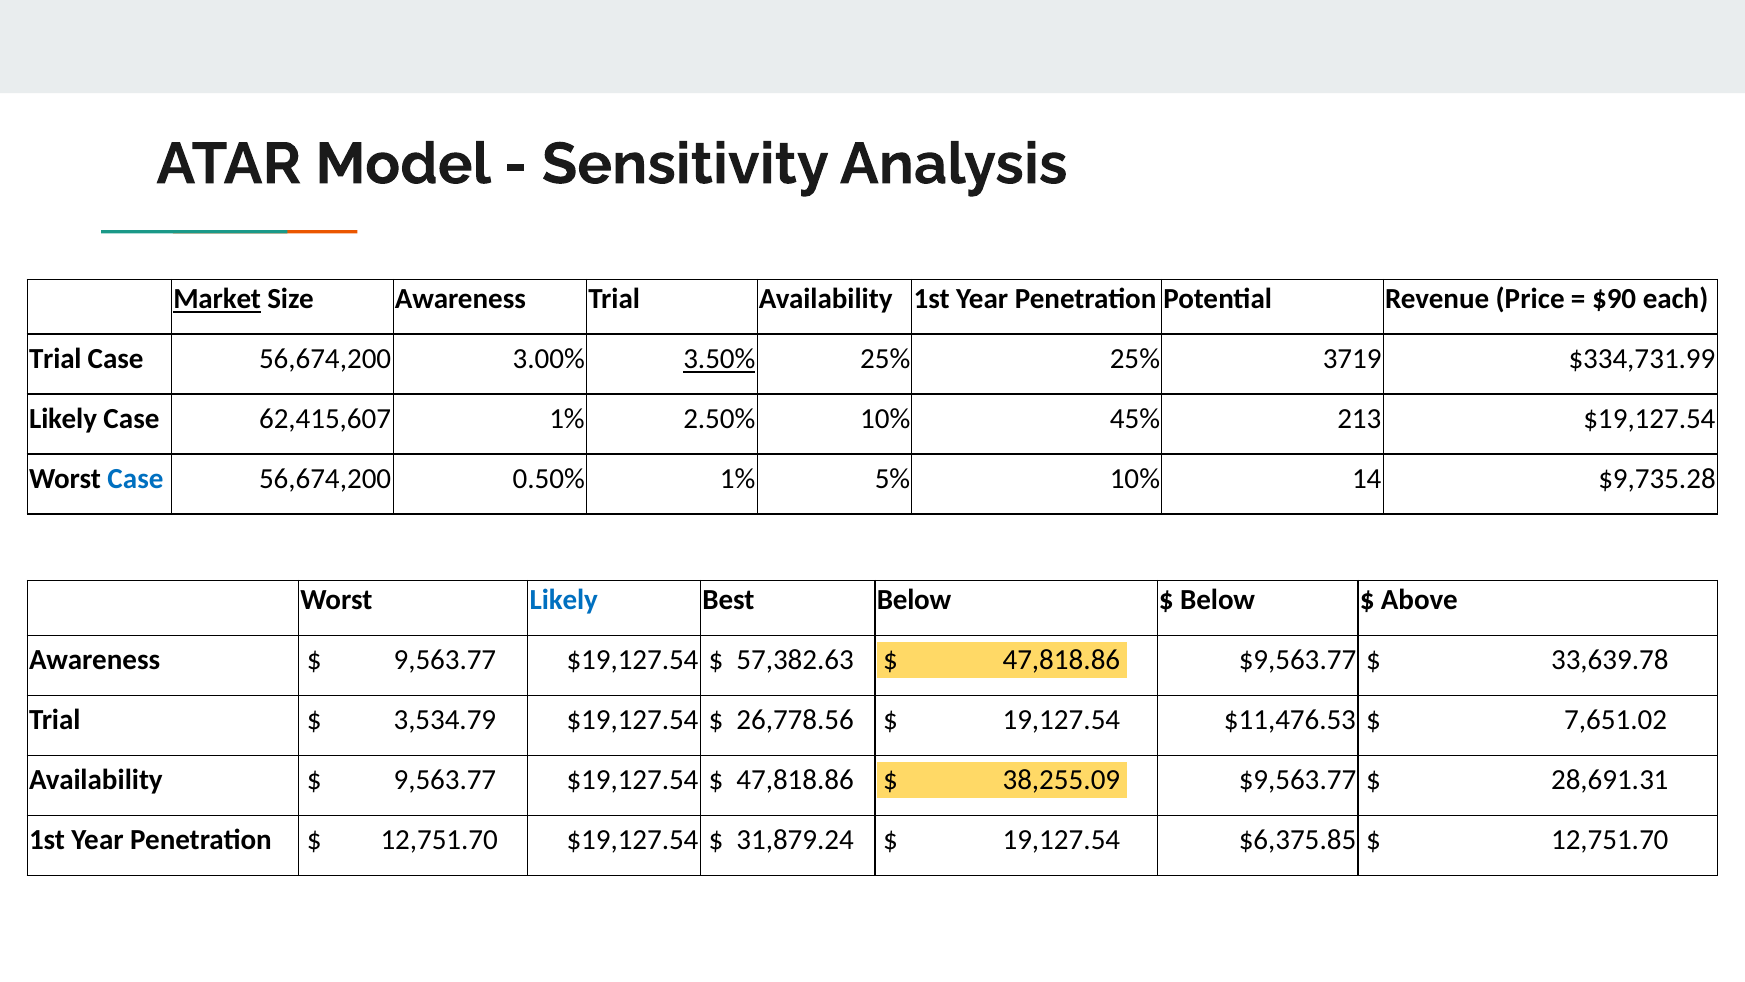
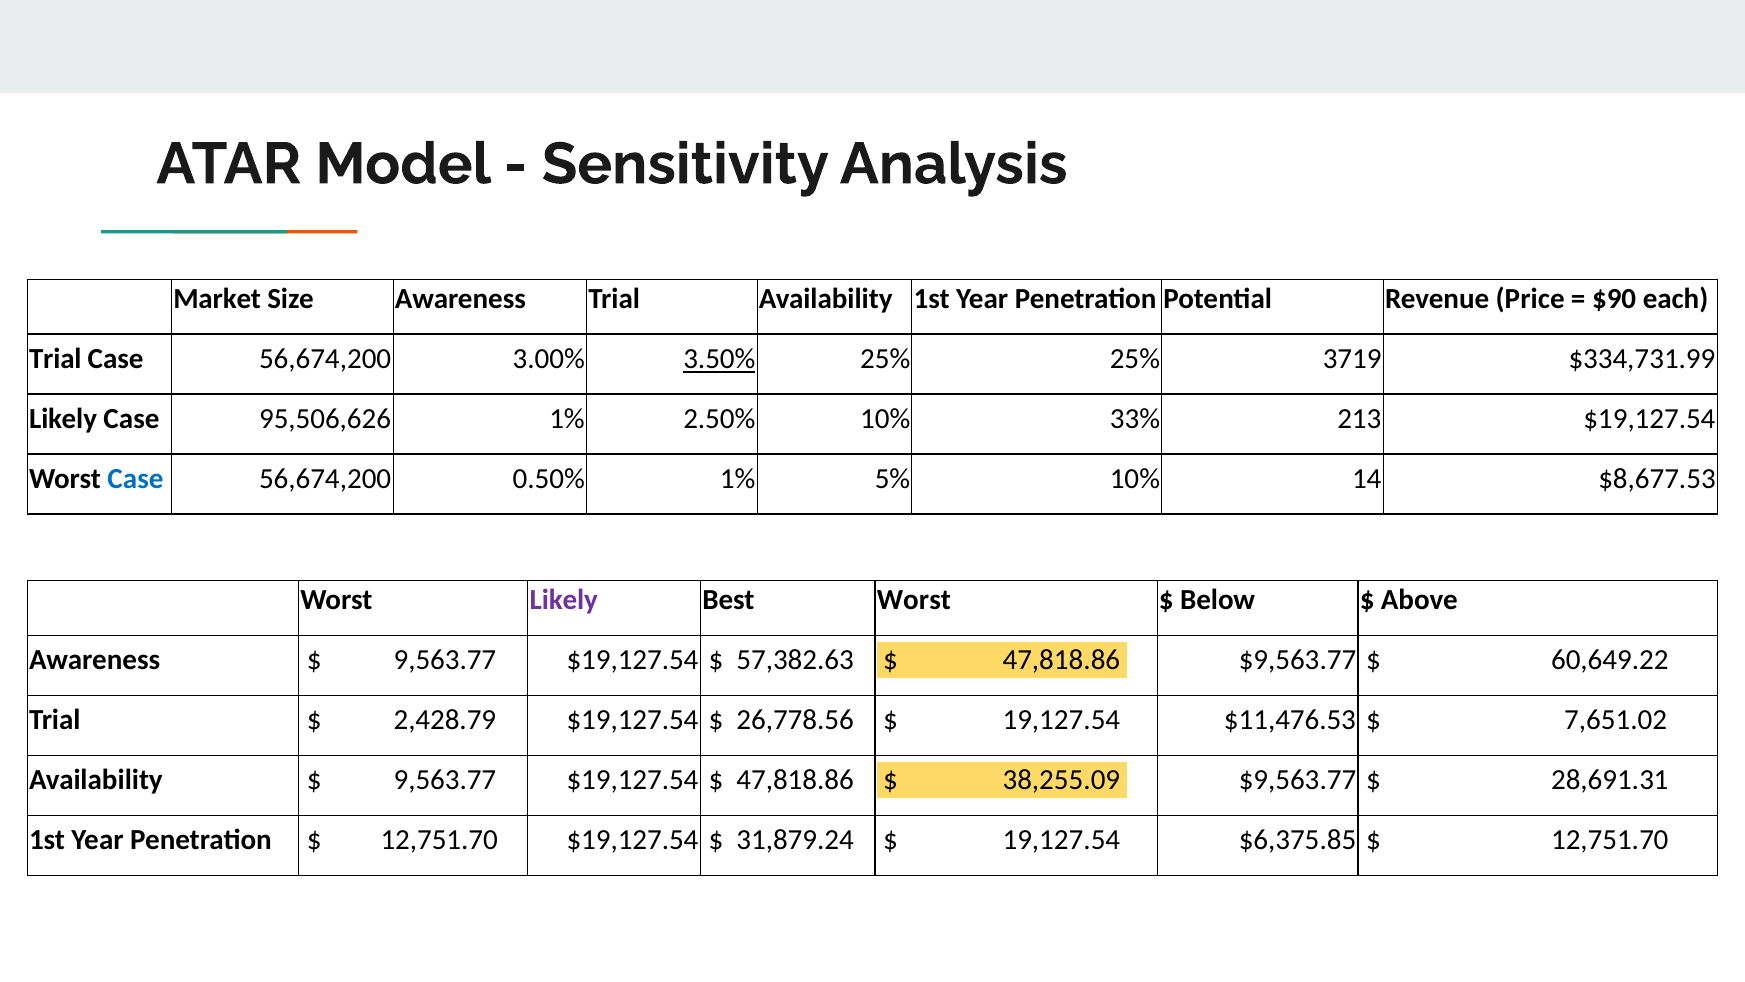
Market underline: present -> none (217, 299)
62,415,607: 62,415,607 -> 95,506,626 (325, 419)
45%: 45% -> 33% (1135, 419)
$9,735.28: $9,735.28 -> $8,677.53 (1657, 479)
Likely colour: blue -> purple (564, 600)
Best Below: Below -> Worst (914, 600)
33,639.78: 33,639.78 -> 60,649.22 (1610, 660)
3,534.79: 3,534.79 -> 2,428.79 (445, 720)
